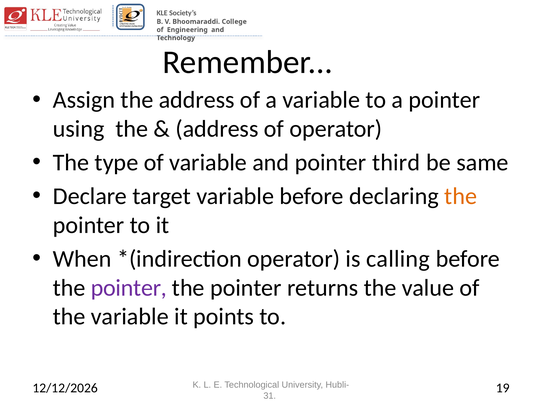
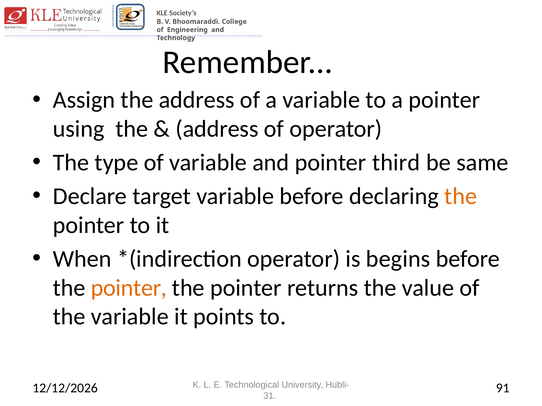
calling: calling -> begins (398, 259)
pointer colour: purple -> orange (129, 288)
19: 19 -> 91 (503, 389)
